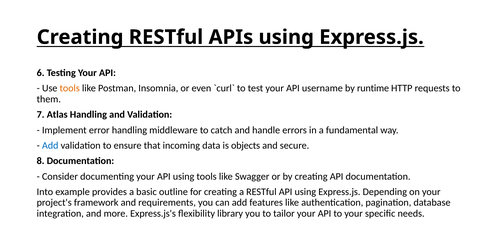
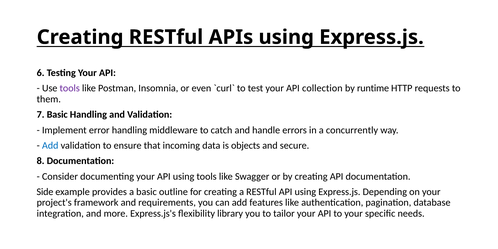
tools colour: orange -> purple (70, 88)
username: username -> collection (322, 88)
7 Atlas: Atlas -> Basic (57, 115)
fundamental: fundamental -> concurrently (352, 130)
Into: Into -> Side (45, 192)
